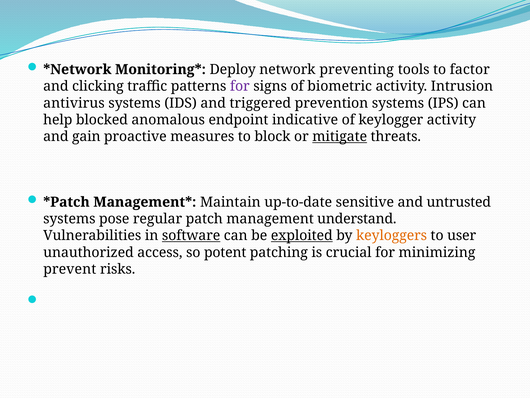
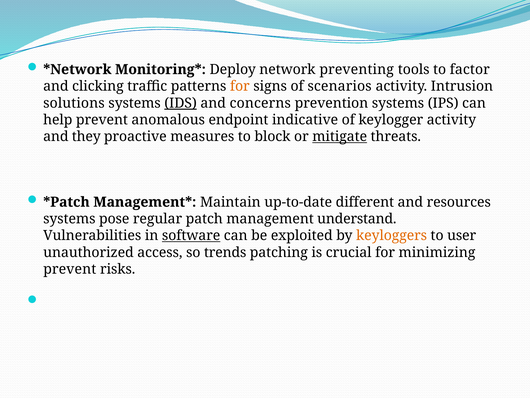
for colour: purple -> orange (240, 86)
biometric: biometric -> scenarios (340, 86)
antivirus: antivirus -> solutions (74, 103)
IDS underline: none -> present (181, 103)
triggered: triggered -> concerns (260, 103)
help blocked: blocked -> prevent (102, 120)
gain: gain -> they (86, 137)
sensitive: sensitive -> different (365, 202)
untrusted: untrusted -> resources (459, 202)
exploited underline: present -> none (302, 235)
potent: potent -> trends (225, 252)
